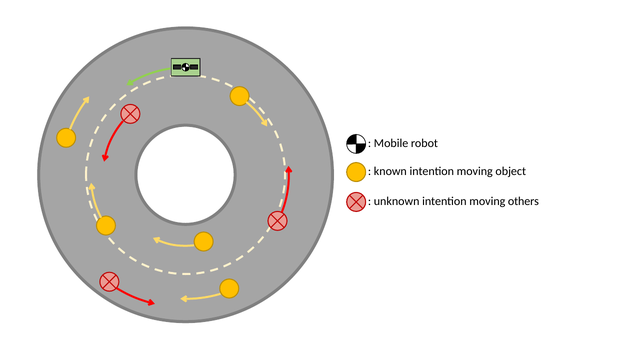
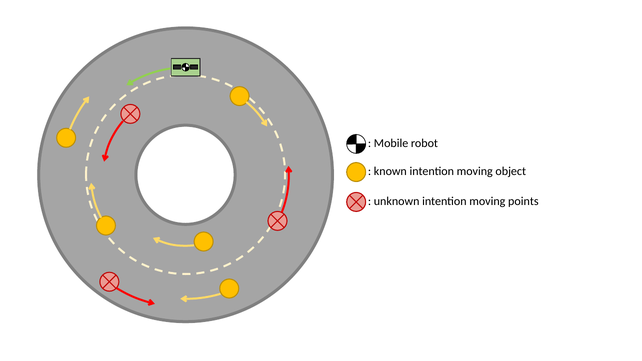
others: others -> points (523, 201)
